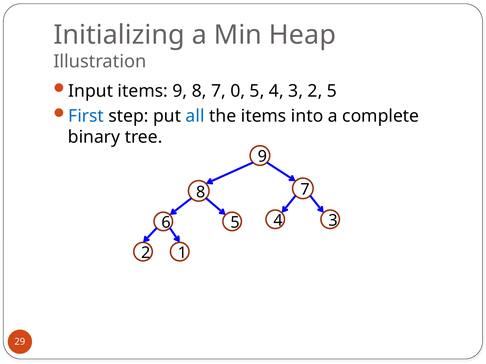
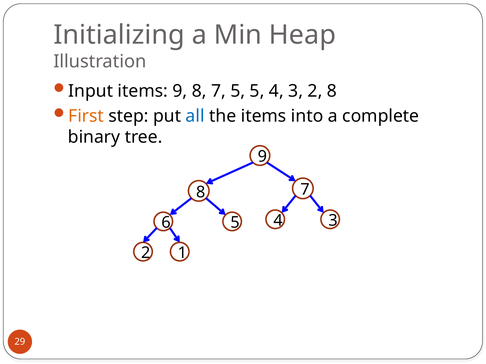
7 0: 0 -> 5 (238, 91)
2 5: 5 -> 8 (332, 91)
First colour: blue -> orange (86, 116)
